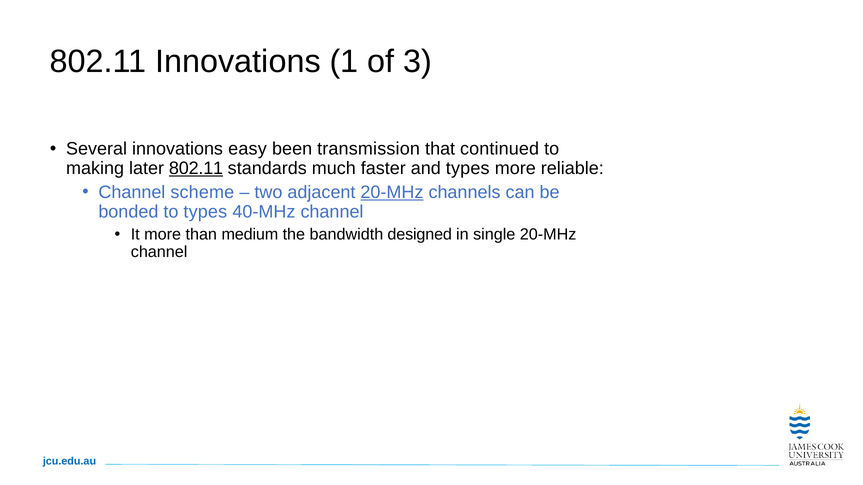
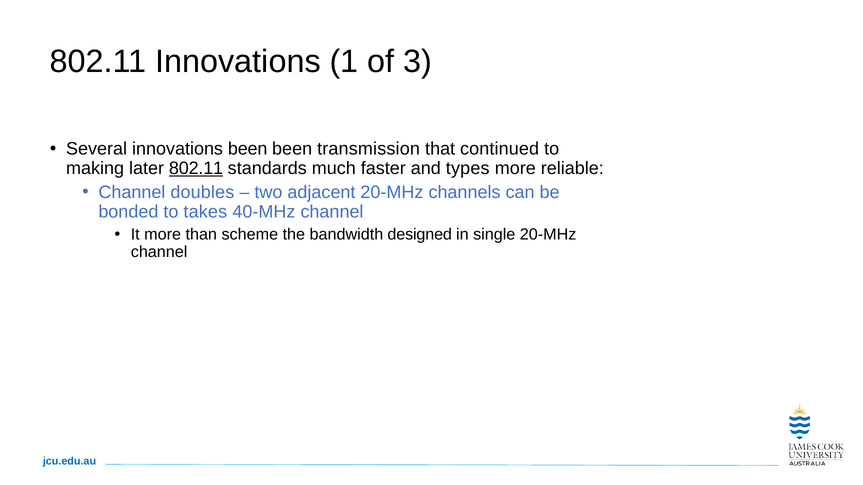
innovations easy: easy -> been (248, 149)
scheme: scheme -> doubles (202, 192)
20-MHz underline: present -> none (392, 192)
to types: types -> takes (205, 212)
medium: medium -> scheme (250, 235)
